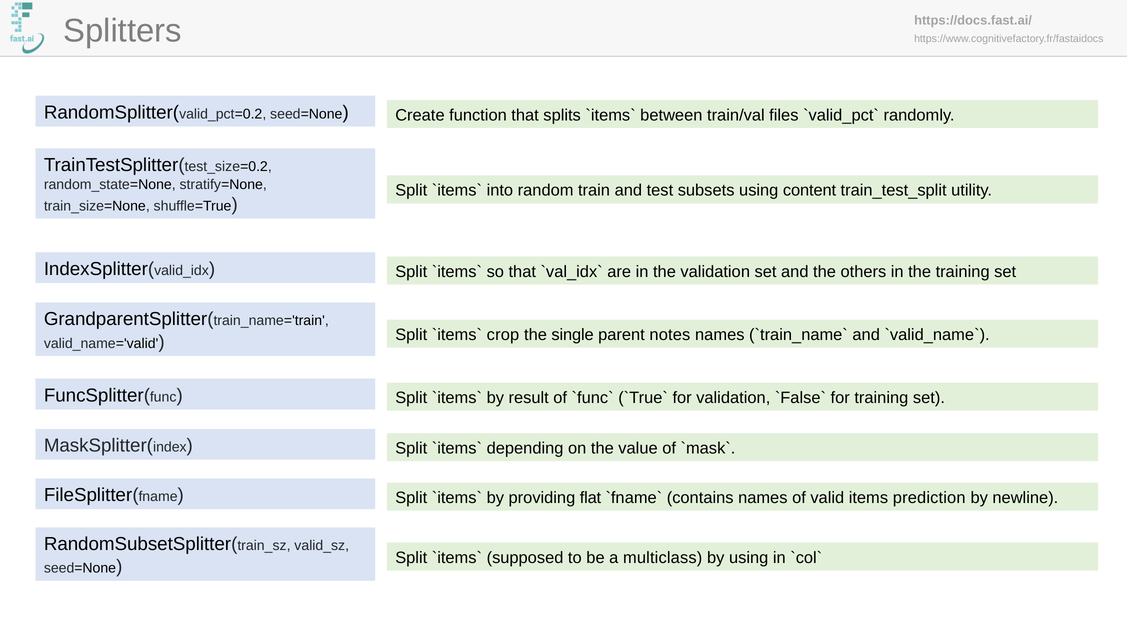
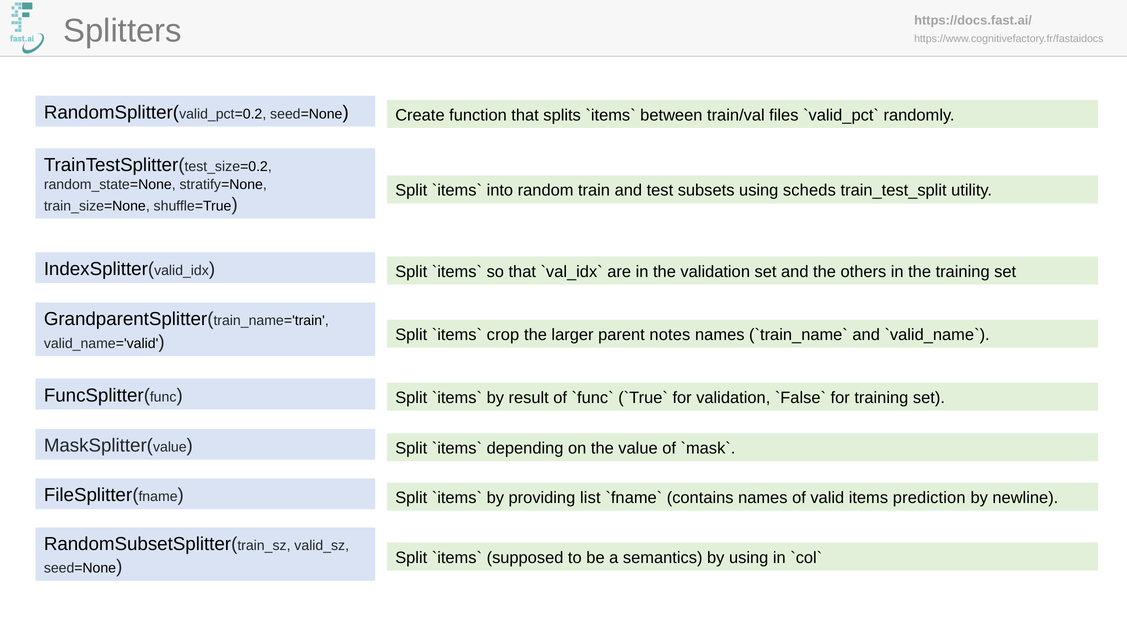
content: content -> scheds (809, 191)
single: single -> larger (573, 335)
index: index -> value (170, 447)
flat: flat -> list (590, 498)
multiclass: multiclass -> semantics (663, 558)
